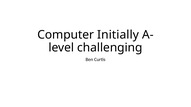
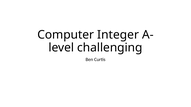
Initially: Initially -> Integer (118, 35)
